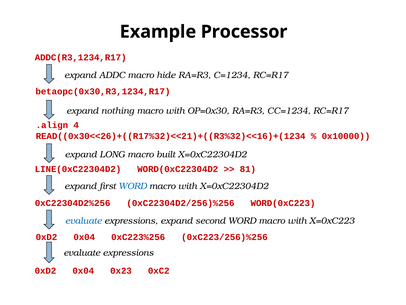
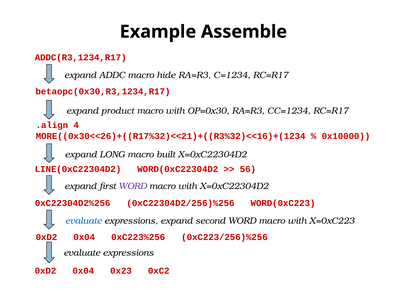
Processor: Processor -> Assemble (244, 32)
nothing: nothing -> product (118, 111)
READ((0x30<<26)+((R17%32)<<21)+((R3%32)<<16)+(1234: READ((0x30<<26)+((R17%32)<<21)+((R3%32)<<16)+(1234 -> MORE((0x30<<26)+((R17%32)<<21)+((R3%32)<<16)+(1234 (171, 136)
81: 81 -> 56 (248, 169)
WORD colour: blue -> purple (133, 186)
